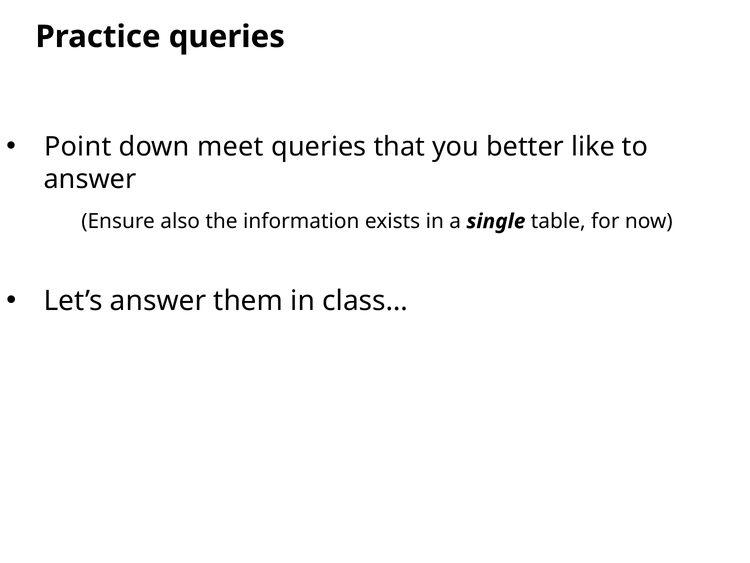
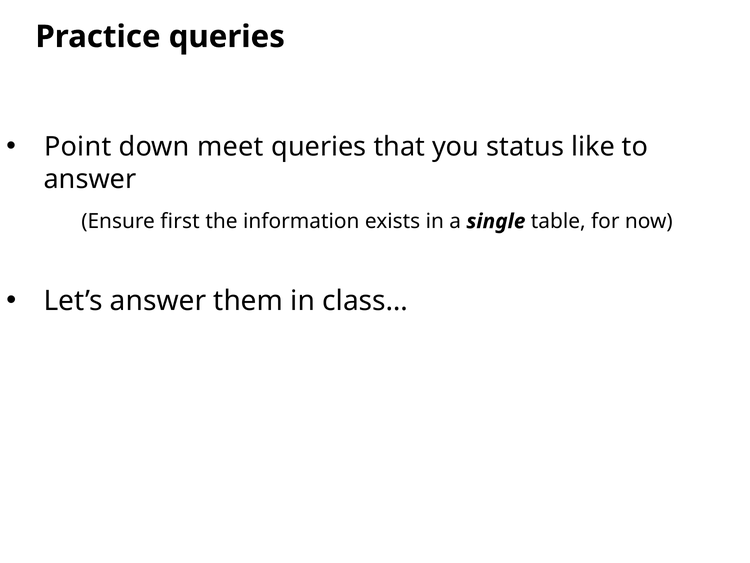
better: better -> status (525, 147)
also: also -> first (180, 221)
